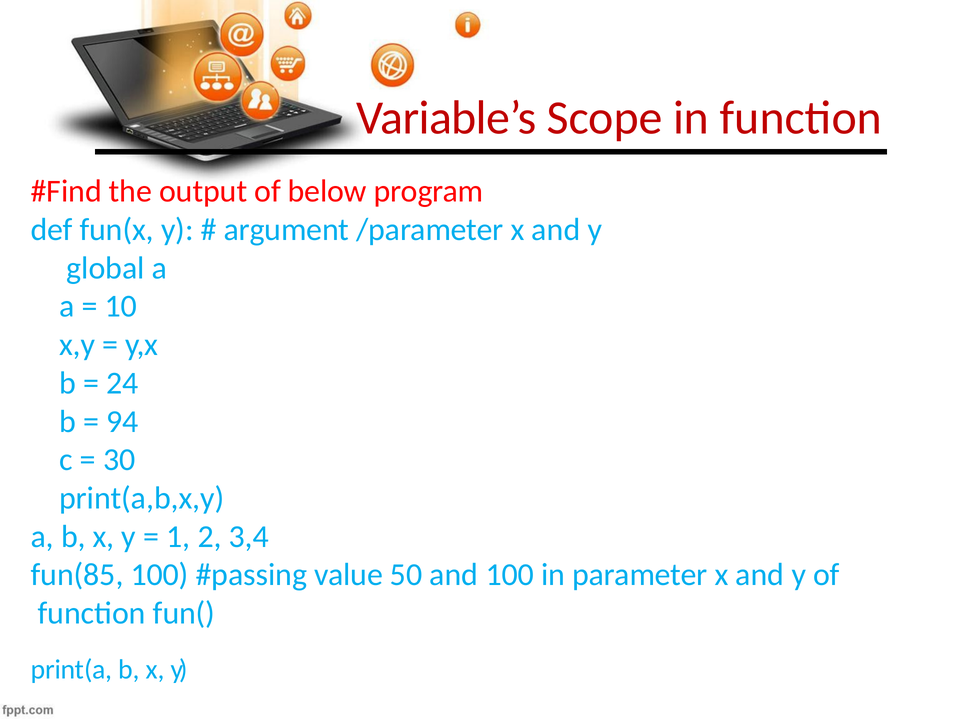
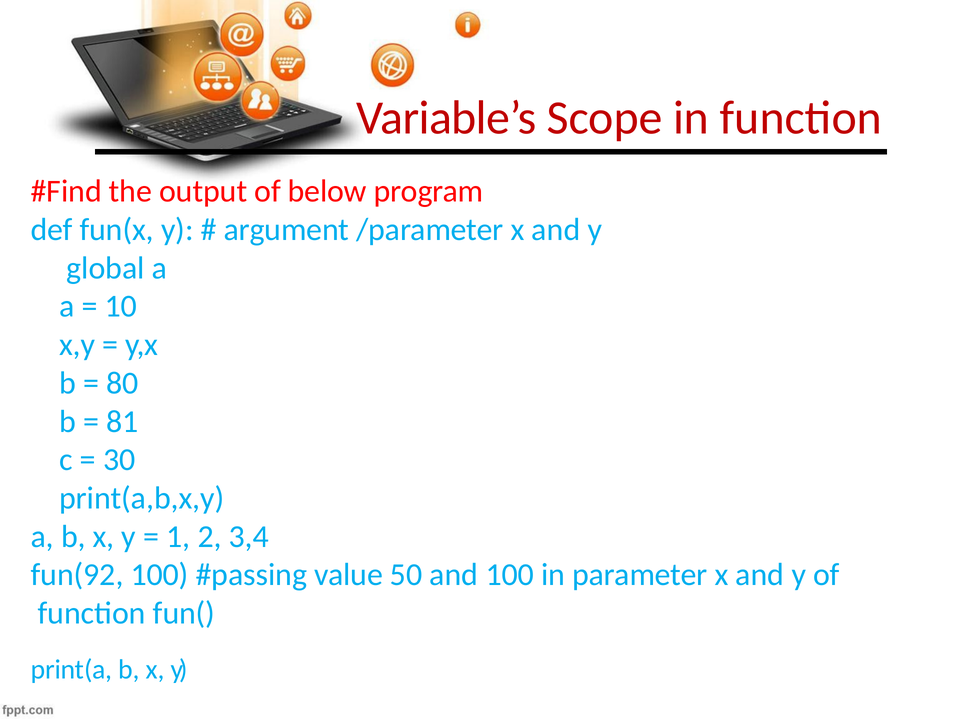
24: 24 -> 80 (122, 383)
94: 94 -> 81 (122, 421)
fun(85: fun(85 -> fun(92 (77, 574)
